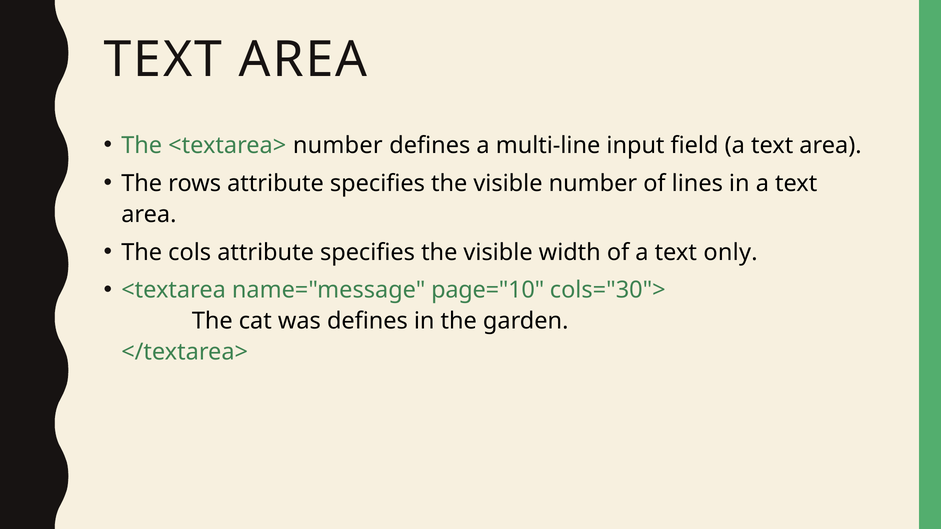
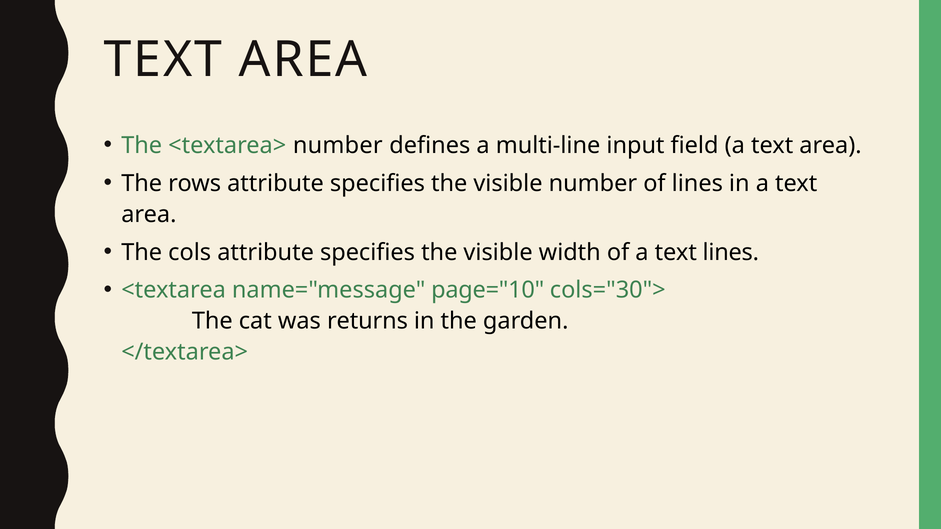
text only: only -> lines (731, 252)
was defines: defines -> returns (367, 321)
